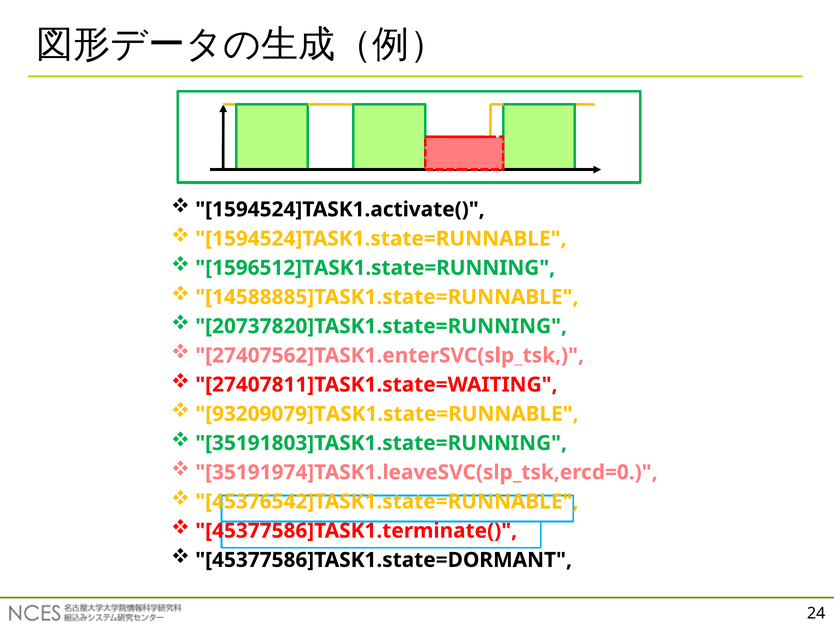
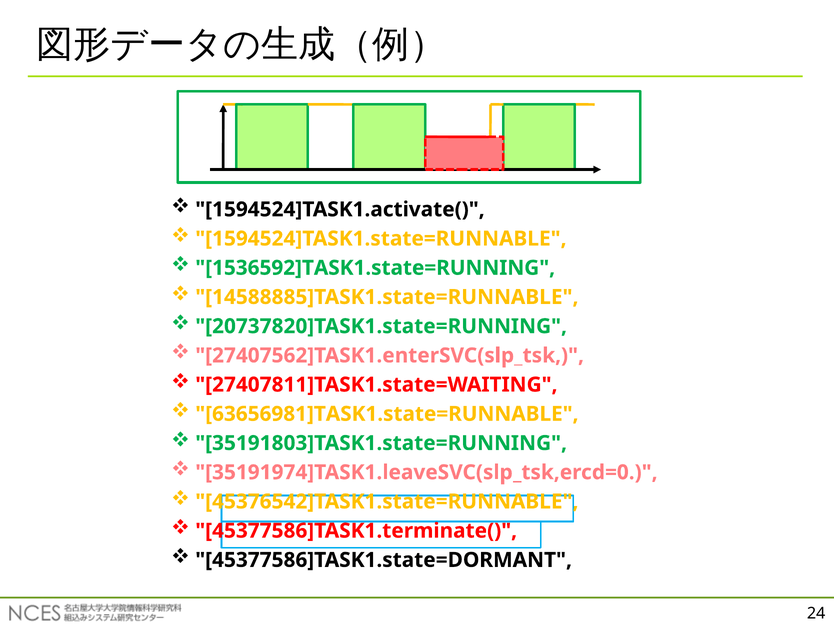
1596512]TASK1.state=RUNNING: 1596512]TASK1.state=RUNNING -> 1536592]TASK1.state=RUNNING (375, 268)
93209079]TASK1.state=RUNNABLE: 93209079]TASK1.state=RUNNABLE -> 63656981]TASK1.state=RUNNABLE (387, 414)
